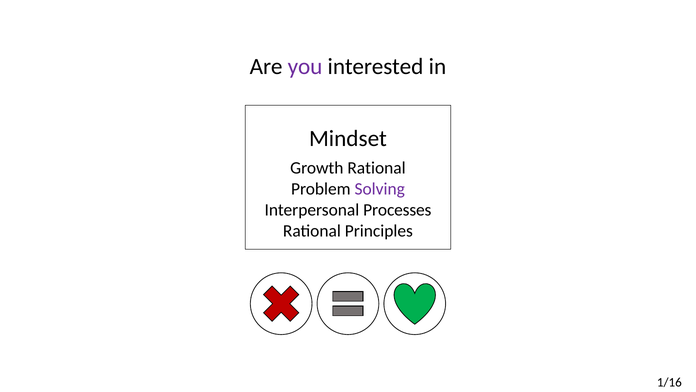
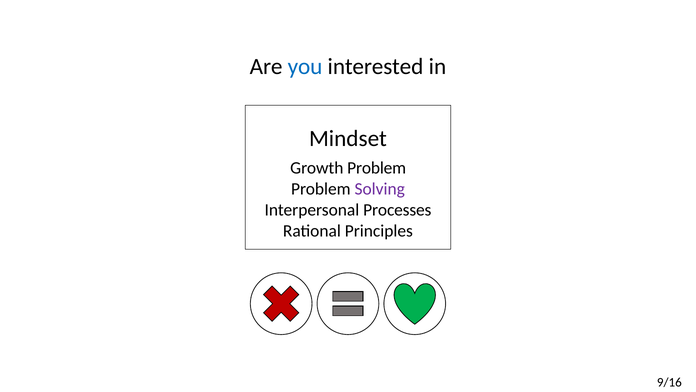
you colour: purple -> blue (305, 66)
Growth Rational: Rational -> Problem (377, 168)
1/16: 1/16 -> 9/16 (669, 382)
